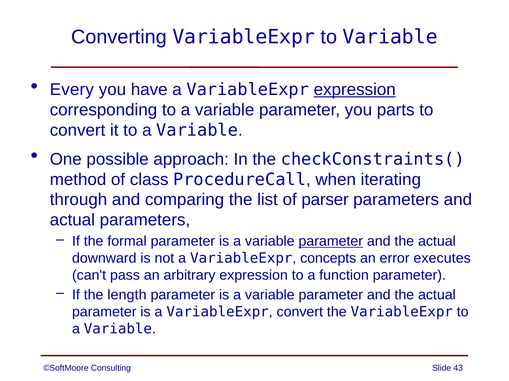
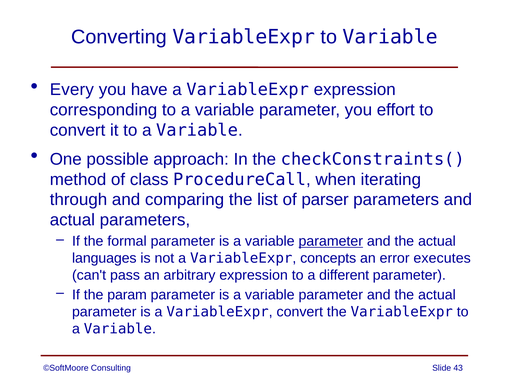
expression underline: present -> none (355, 90)
parts: parts -> effort (396, 110)
downward: downward -> languages (104, 259)
function: function -> different (344, 276)
length: length -> param (127, 296)
